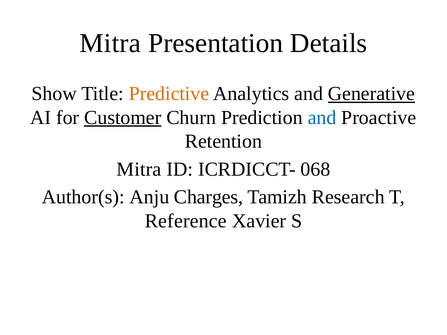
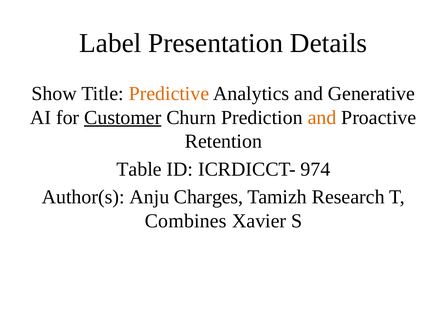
Mitra: Mitra -> Label (110, 43)
Generative underline: present -> none (371, 94)
and colour: blue -> orange (322, 118)
Mitra: Mitra -> Table (139, 169)
068: 068 -> 974 (316, 169)
Reference: Reference -> Combines (186, 221)
